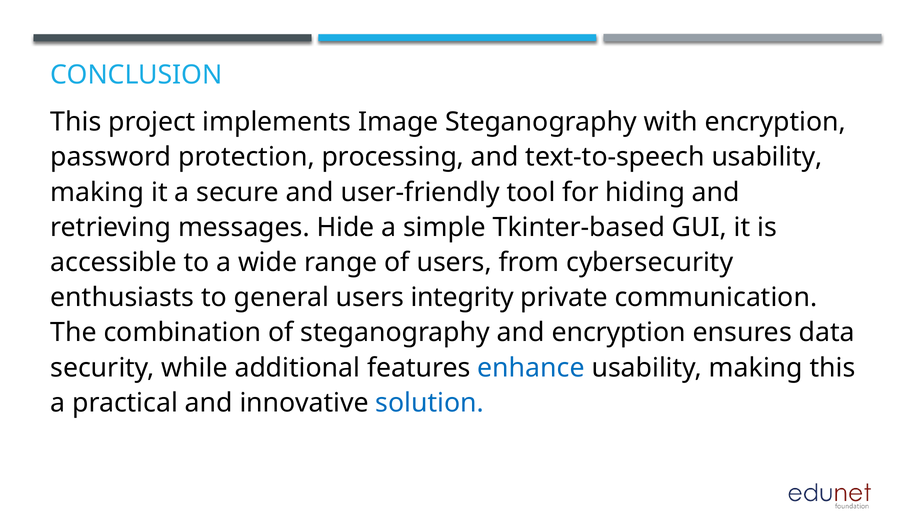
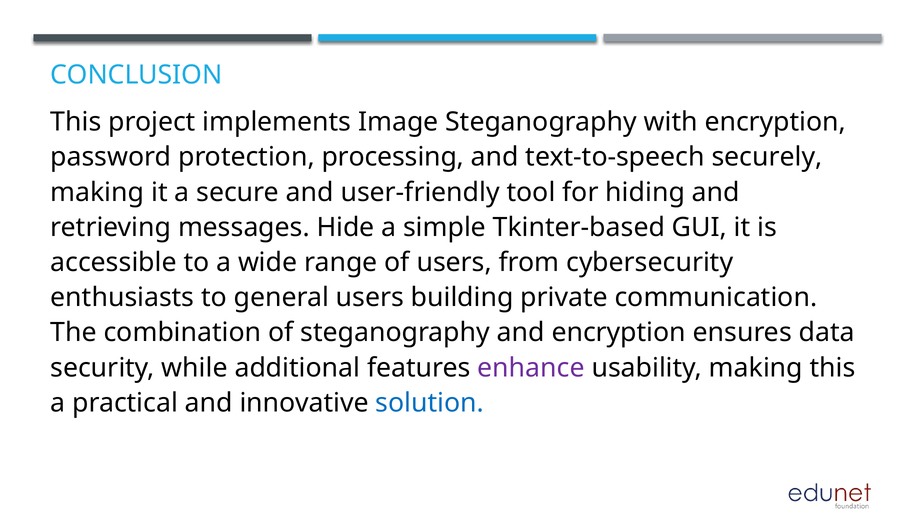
text-to-speech usability: usability -> securely (767, 157)
integrity: integrity -> building (462, 298)
enhance colour: blue -> purple (531, 368)
